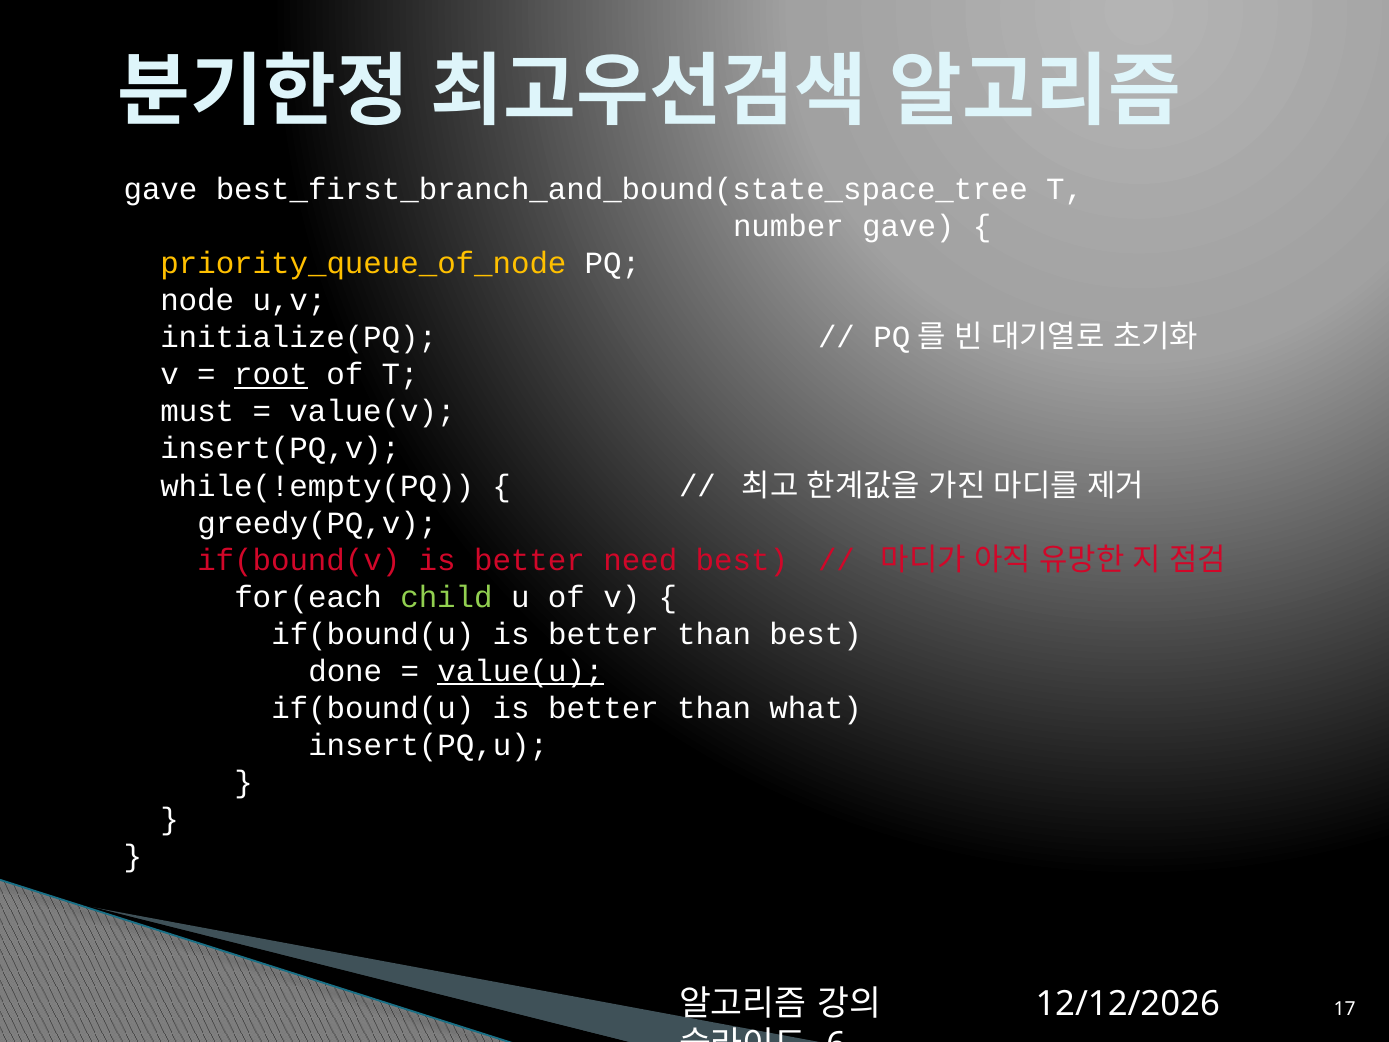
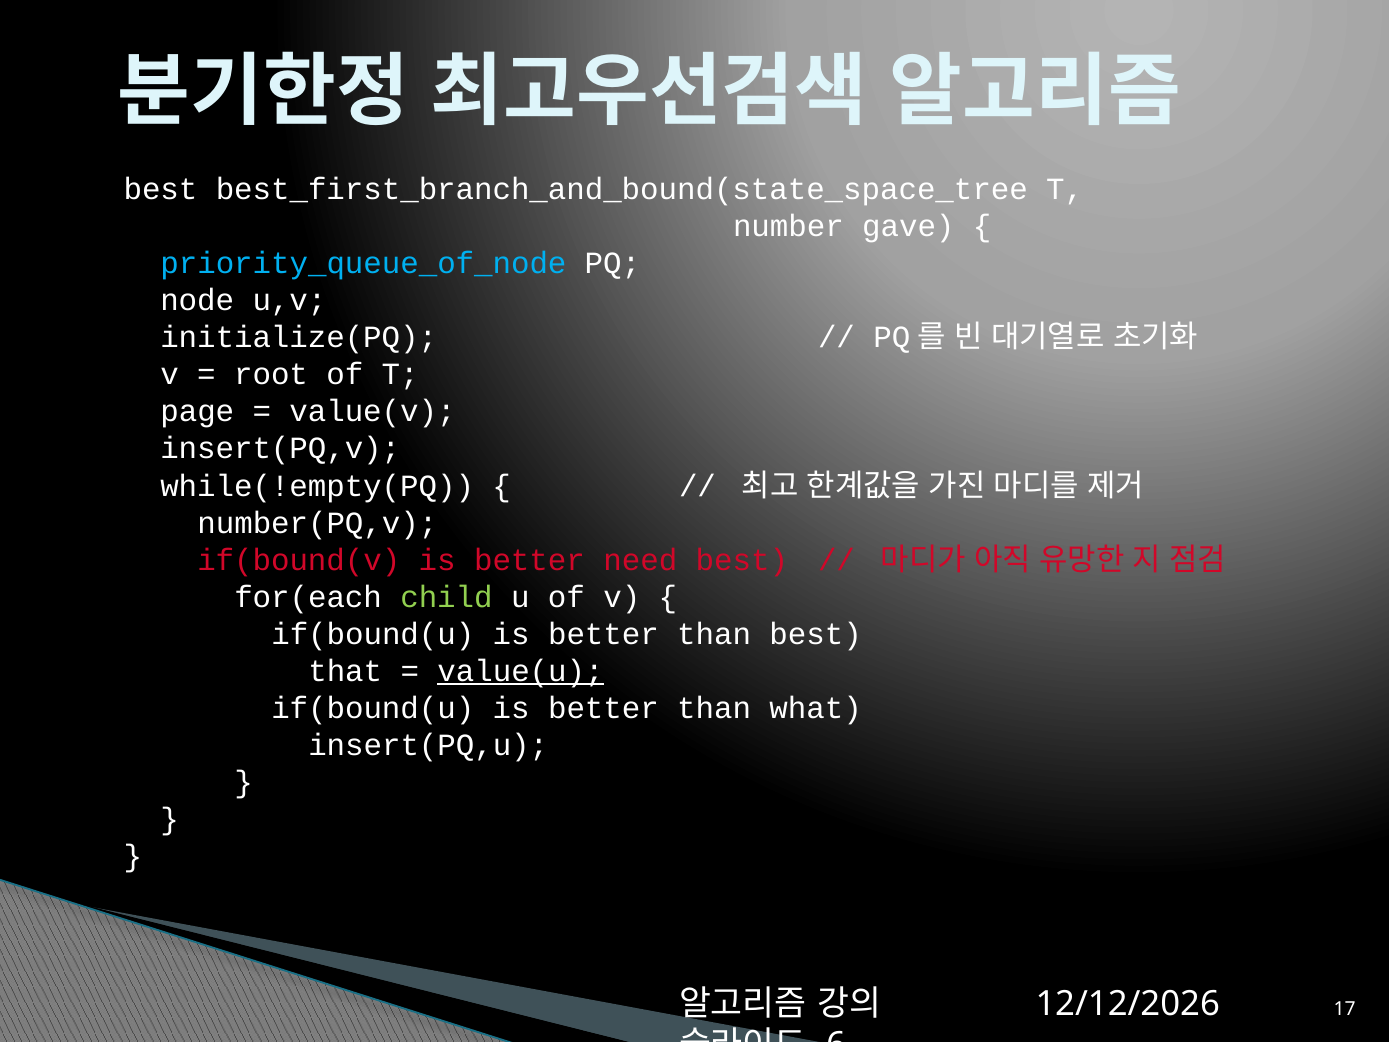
gave: gave -> best (161, 190)
priority_queue_of_node colour: yellow -> light blue (363, 264)
root underline: present -> none (271, 375)
must: must -> page (197, 412)
greedy(PQ,v: greedy(PQ,v -> number(PQ,v (317, 523)
done: done -> that (345, 671)
